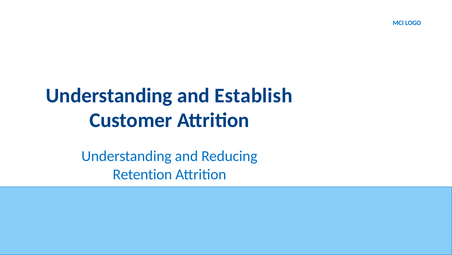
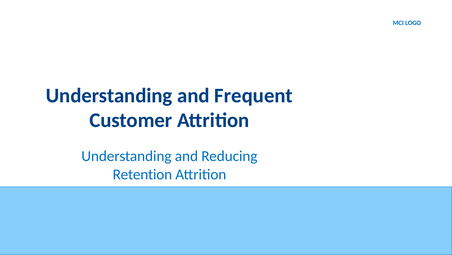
Establish: Establish -> Frequent (254, 95)
